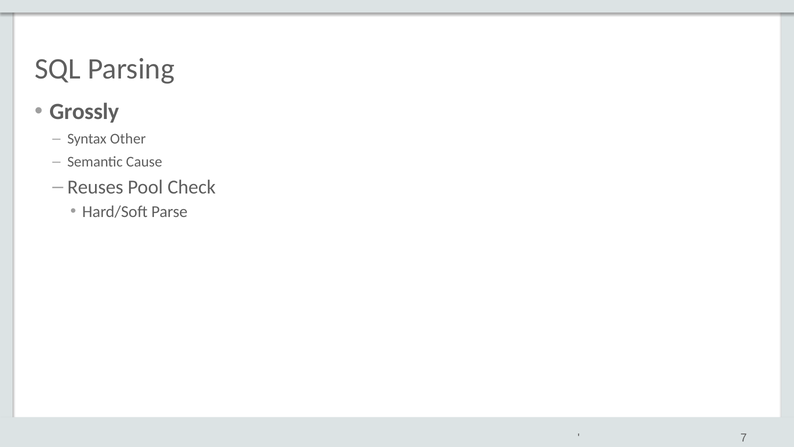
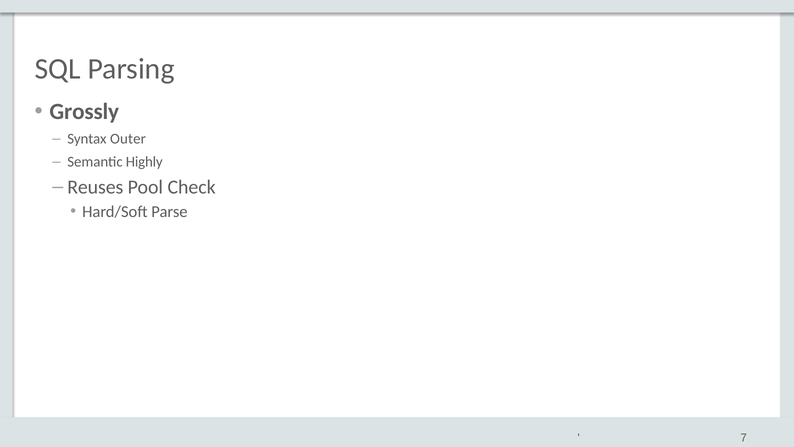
Other: Other -> Outer (128, 139)
Cause: Cause -> Highly (144, 162)
